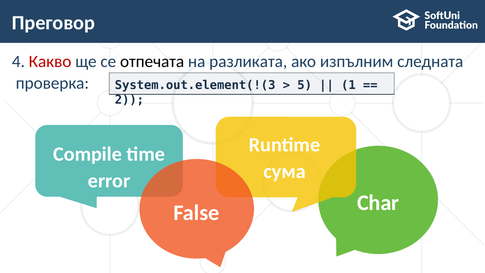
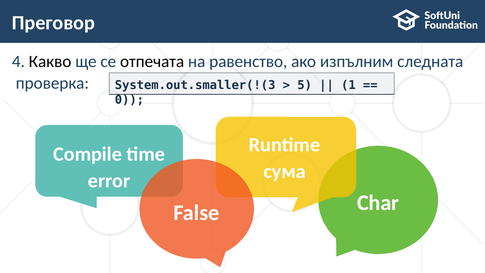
Какво colour: red -> black (50, 62)
разликата: разликата -> равенство (248, 62)
System.out.element(!(3: System.out.element(!(3 -> System.out.smaller(!(3 (195, 85)
2: 2 -> 0 (129, 100)
